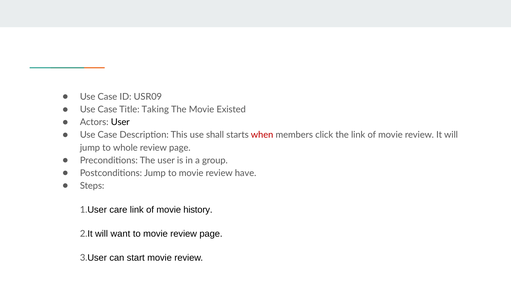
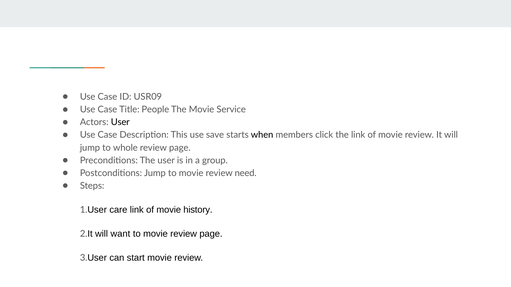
Taking: Taking -> People (155, 110)
Existed: Existed -> Service (231, 110)
shall: shall -> save (215, 135)
when colour: red -> black (262, 135)
have: have -> need (246, 173)
